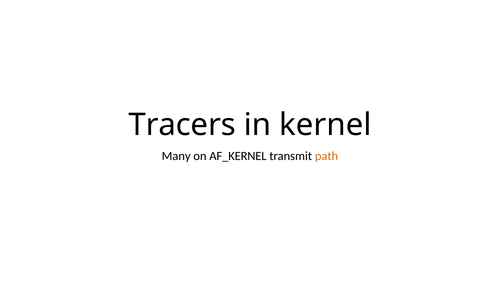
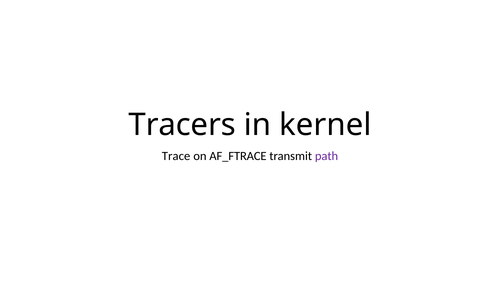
Many: Many -> Trace (176, 156)
AF_KERNEL: AF_KERNEL -> AF_FTRACE (238, 156)
path colour: orange -> purple (327, 156)
